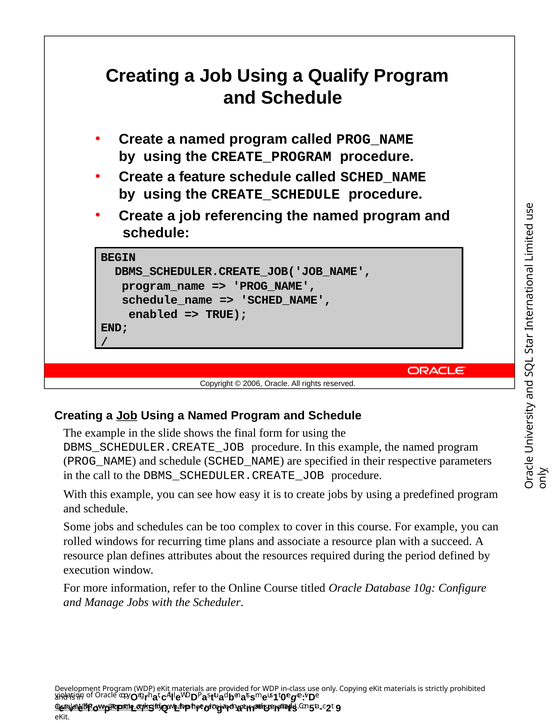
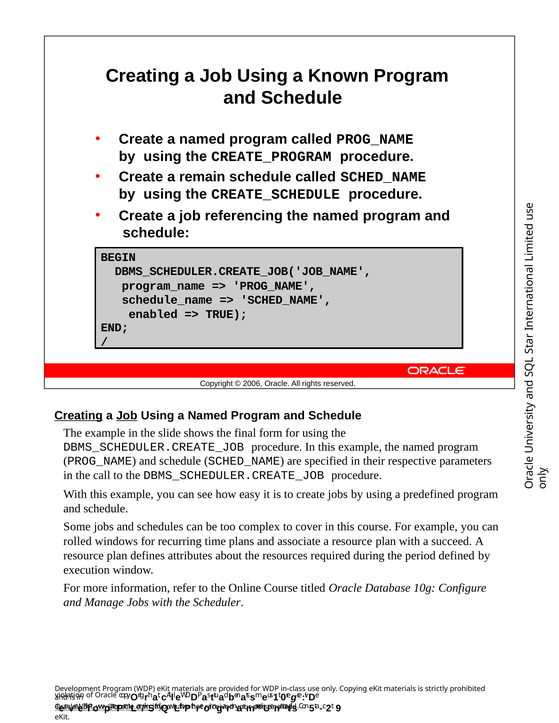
Qualify: Qualify -> Known (338, 76)
feature: feature -> remain (202, 177)
Creating underline: none -> present (79, 416)
